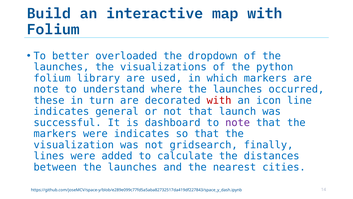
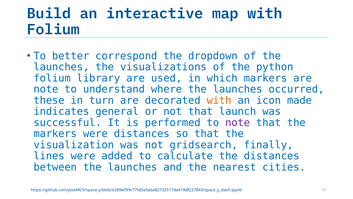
overloaded: overloaded -> correspond (126, 56)
with colour: red -> orange (219, 100)
line: line -> made (299, 100)
dashboard: dashboard -> performed (173, 122)
were indicates: indicates -> distances (142, 133)
